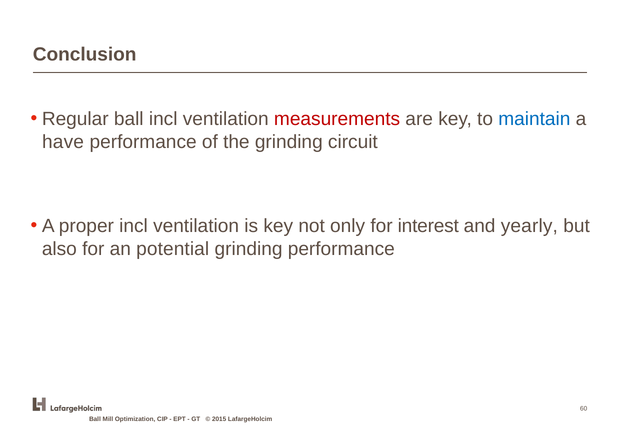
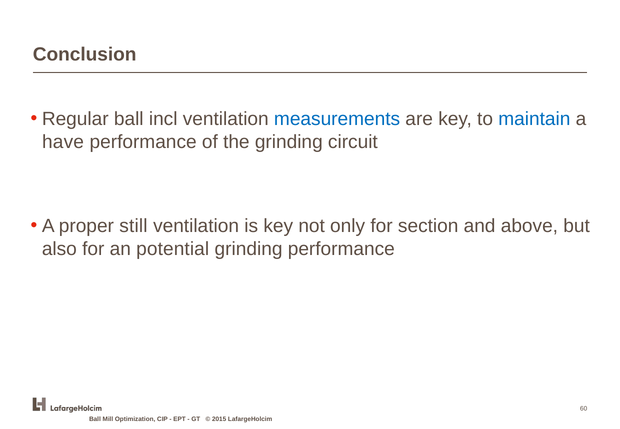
measurements colour: red -> blue (337, 119)
proper incl: incl -> still (133, 226)
interest: interest -> section (428, 226)
yearly: yearly -> above (529, 226)
